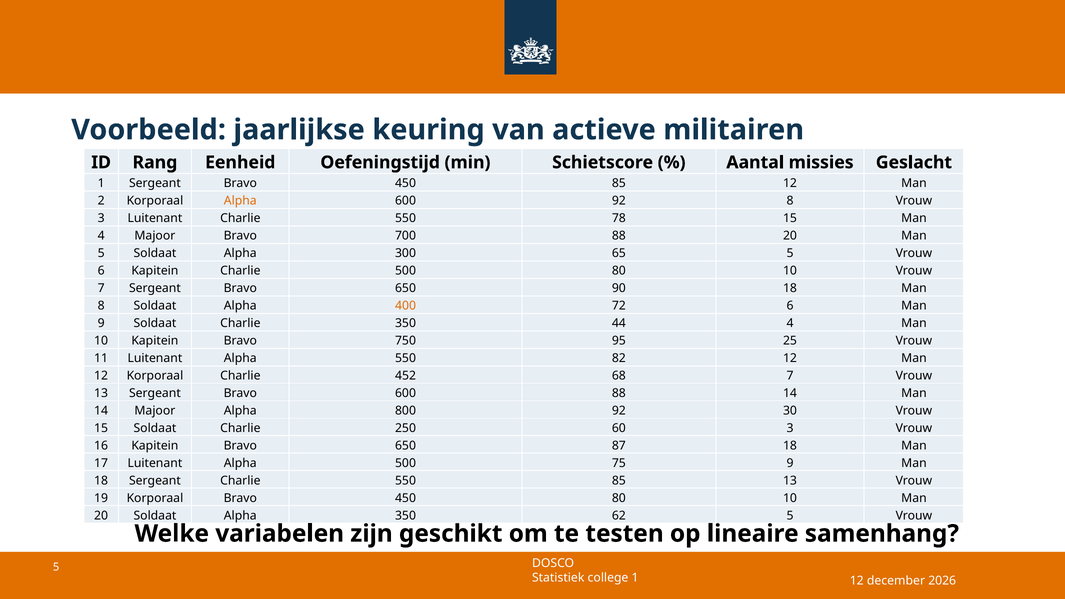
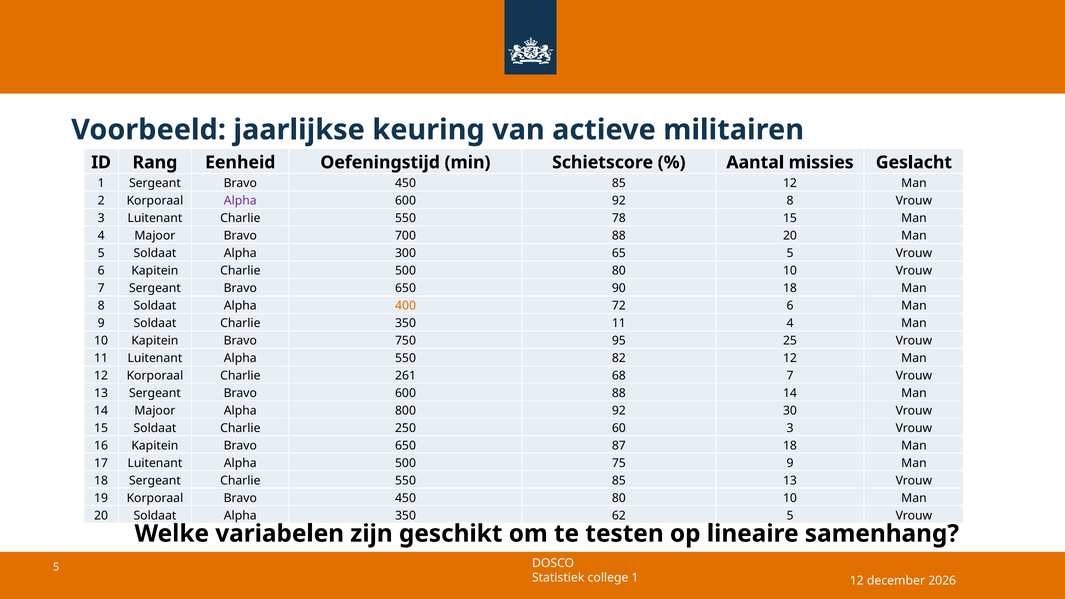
Alpha colour: orange -> purple (240, 201)
350 44: 44 -> 11 (619, 323)
452: 452 -> 261 (406, 376)
